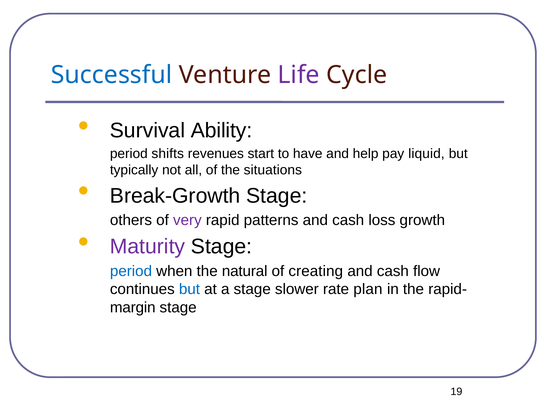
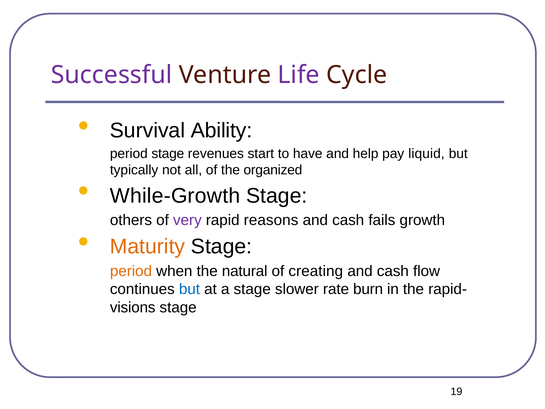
Successful colour: blue -> purple (112, 75)
period shifts: shifts -> stage (168, 154)
situations: situations -> organized (273, 170)
Break-Growth: Break-Growth -> While-Growth (175, 196)
patterns: patterns -> reasons (271, 220)
loss: loss -> fails (382, 220)
Maturity colour: purple -> orange (148, 246)
period colour: blue -> orange (131, 271)
plan: plan -> burn (368, 289)
margin: margin -> visions (133, 307)
